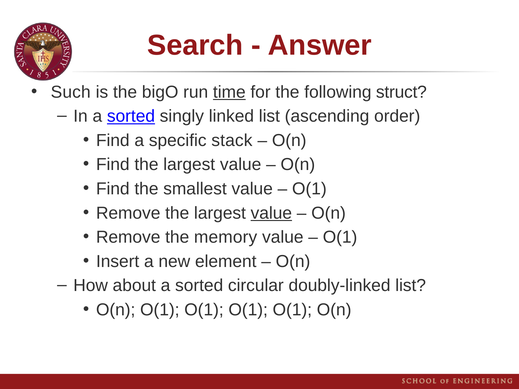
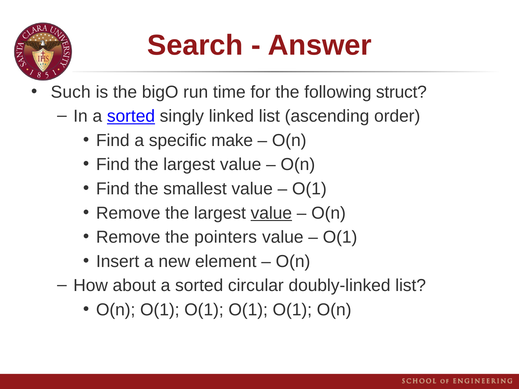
time underline: present -> none (229, 92)
stack: stack -> make (232, 140)
memory: memory -> pointers (226, 237)
